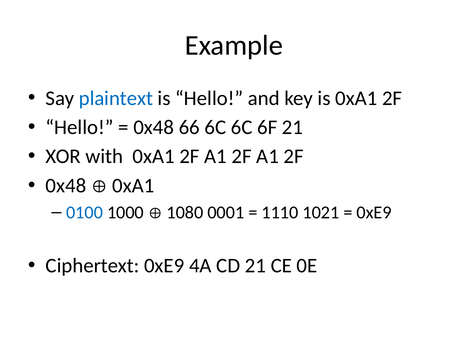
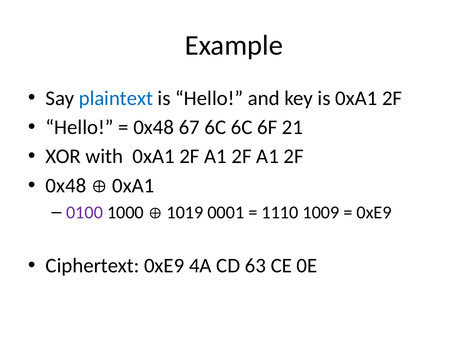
66: 66 -> 67 (189, 127)
0100 colour: blue -> purple (85, 212)
1080: 1080 -> 1019 (185, 212)
1021: 1021 -> 1009 (321, 212)
CD 21: 21 -> 63 (255, 266)
